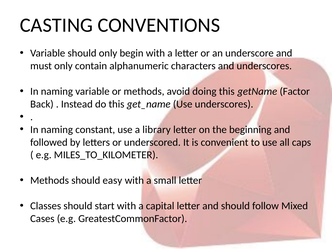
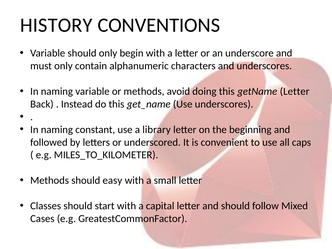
CASTING: CASTING -> HISTORY (56, 25)
getName Factor: Factor -> Letter (295, 91)
